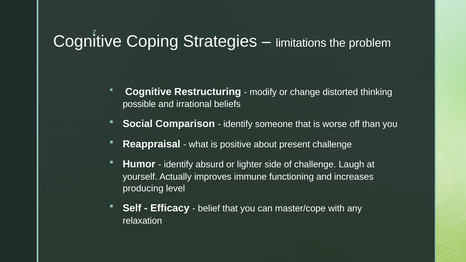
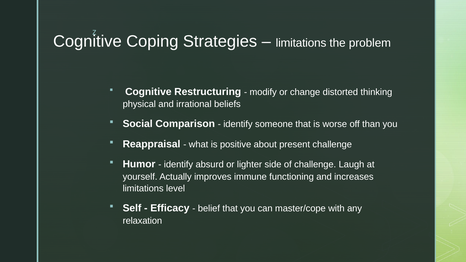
possible: possible -> physical (139, 104)
producing: producing -> limitations (143, 189)
